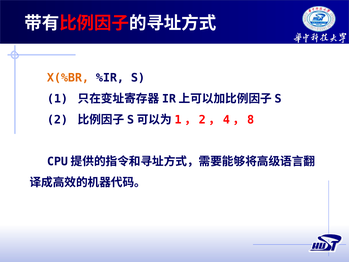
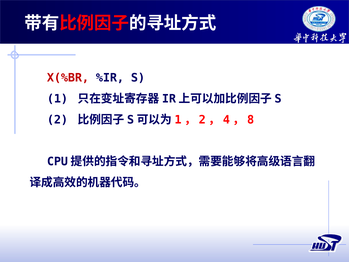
X(%BR colour: orange -> red (68, 78)
